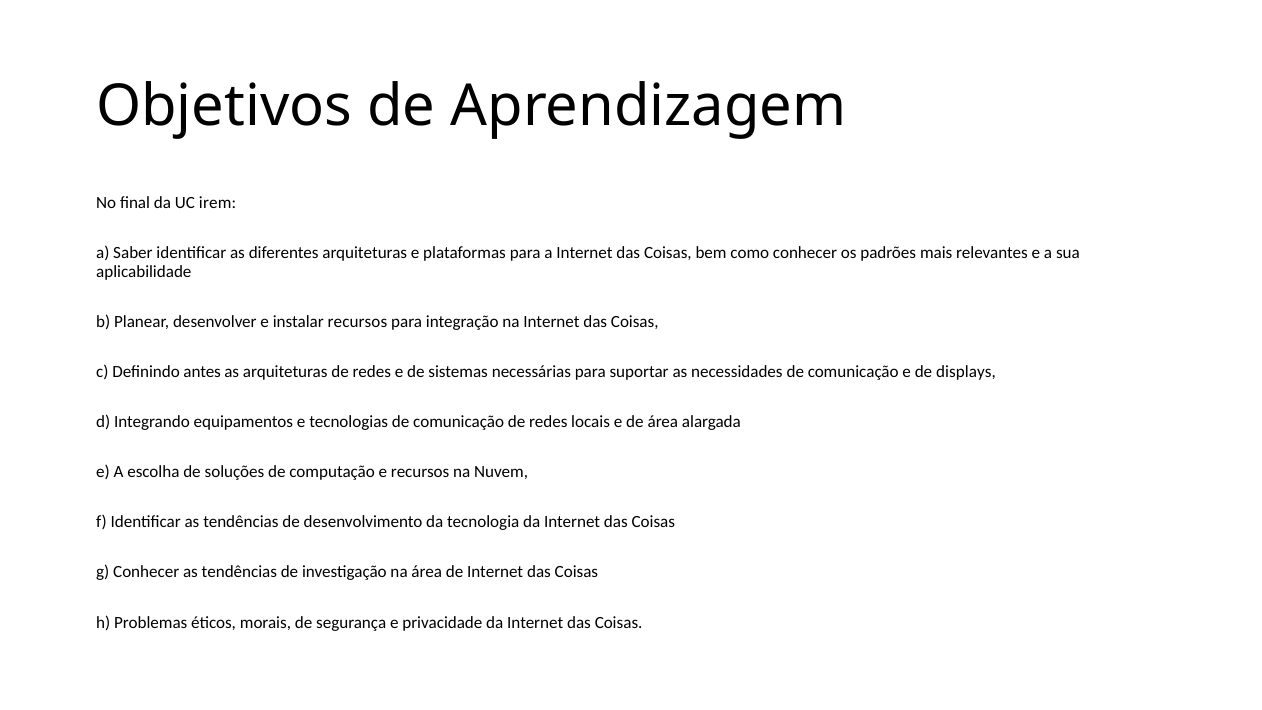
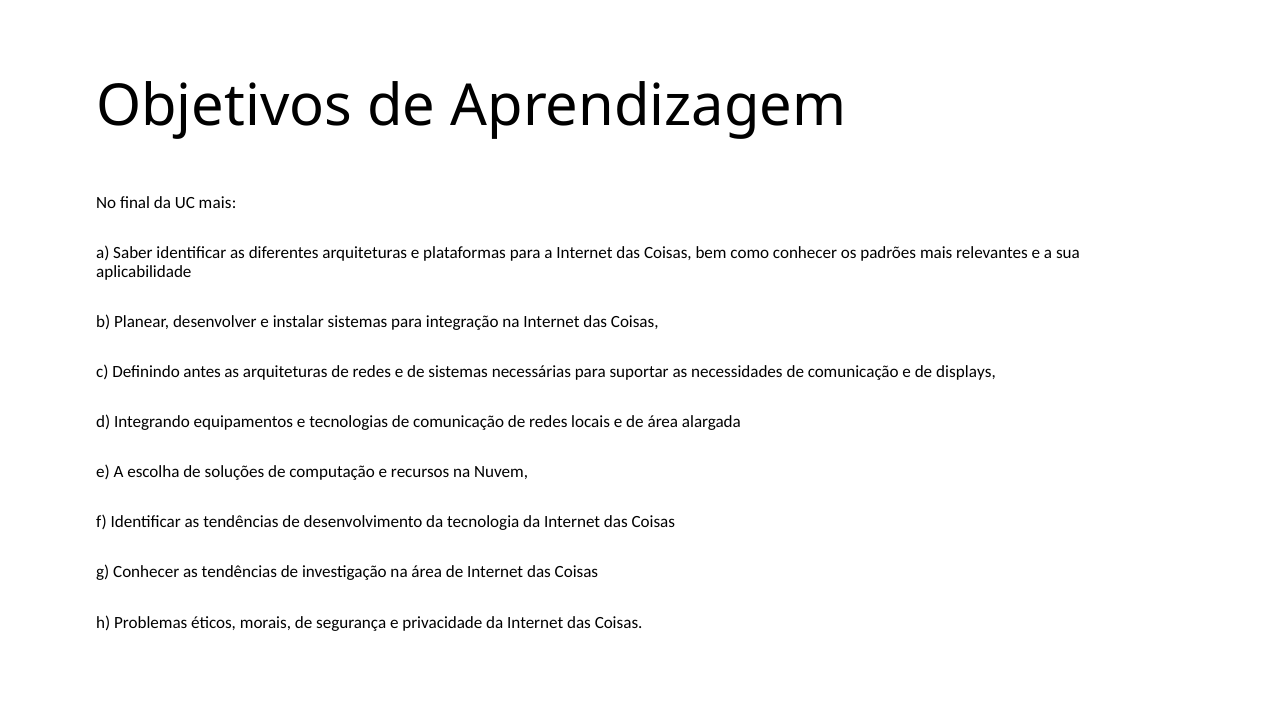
UC irem: irem -> mais (218, 203)
instalar recursos: recursos -> sistemas (358, 322)
